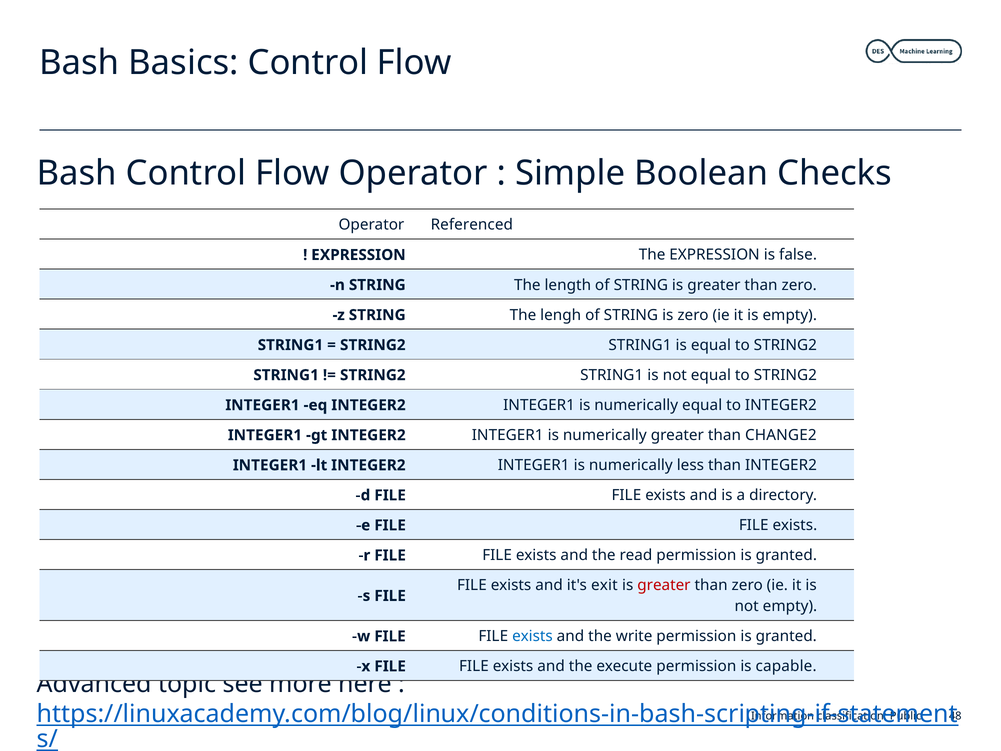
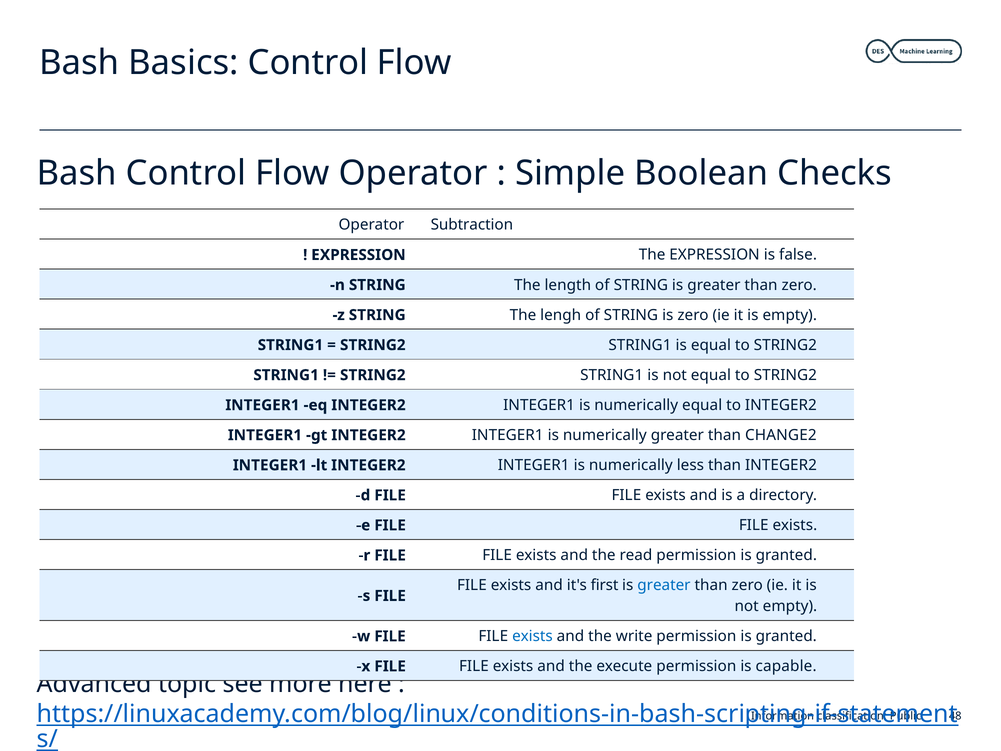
Referenced: Referenced -> Subtraction (472, 225)
exit: exit -> first (605, 585)
greater colour: red -> blue (664, 585)
